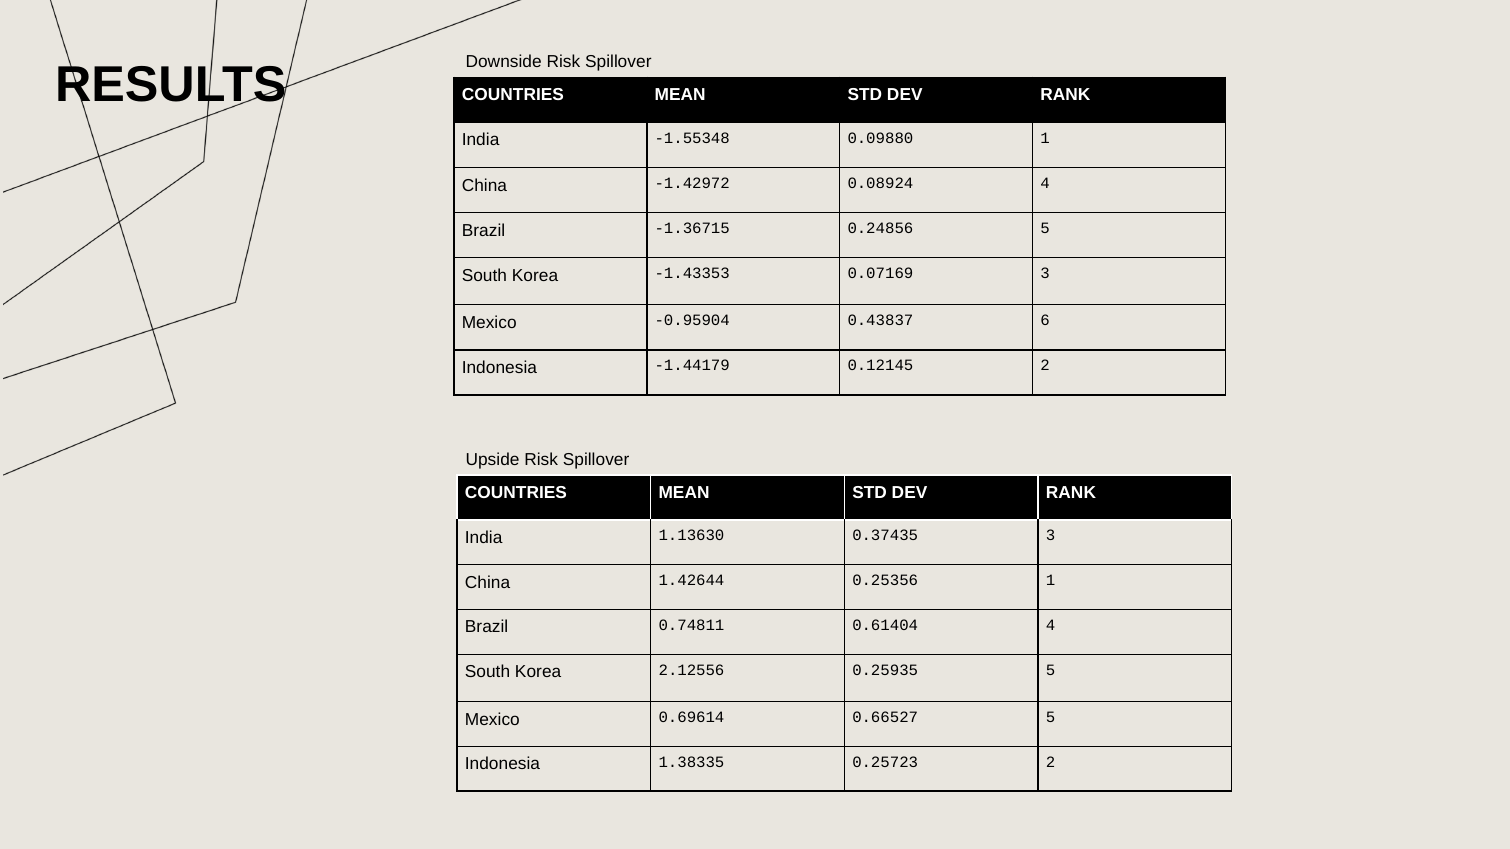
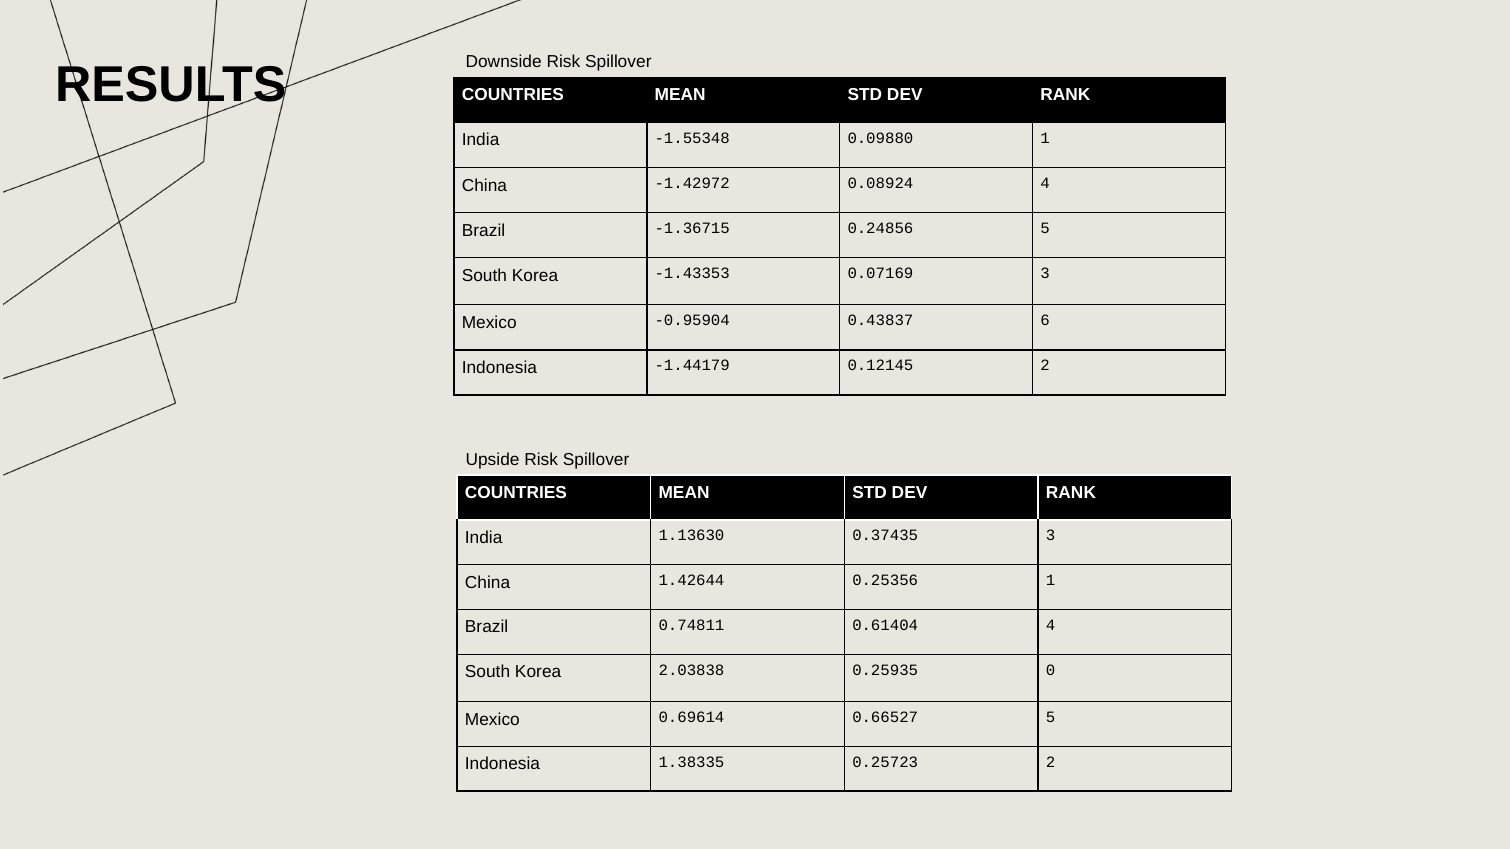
2.12556: 2.12556 -> 2.03838 (692, 670)
0.25935 5: 5 -> 0 (1051, 670)
